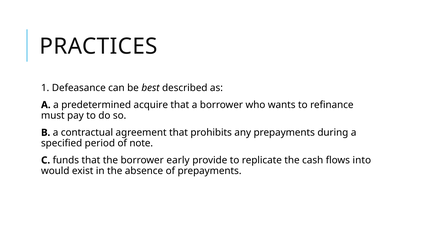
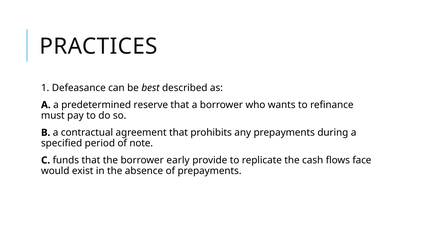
acquire: acquire -> reserve (151, 105)
into: into -> face (362, 160)
